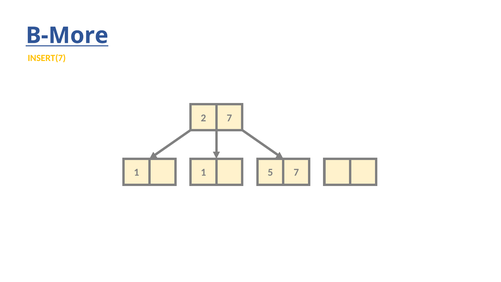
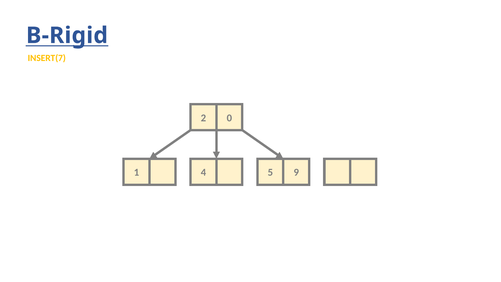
B-More: B-More -> B-Rigid (67, 35)
2 7: 7 -> 0 (229, 118)
1 1: 1 -> 4 (203, 172)
5 7: 7 -> 9 (296, 172)
